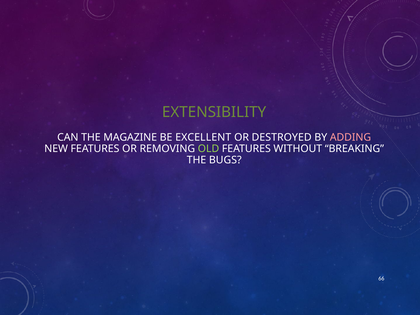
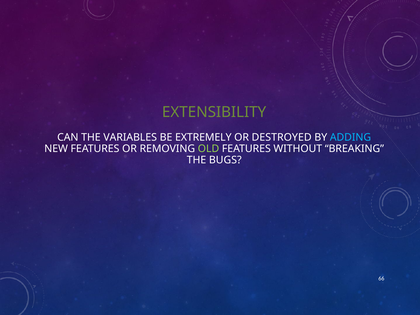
MAGAZINE: MAGAZINE -> VARIABLES (130, 137)
EXCELLENT: EXCELLENT -> EXTREMELY (203, 137)
ADDING colour: pink -> light blue (350, 137)
